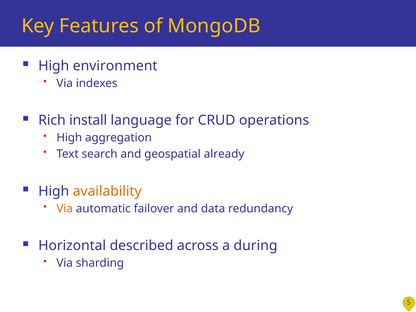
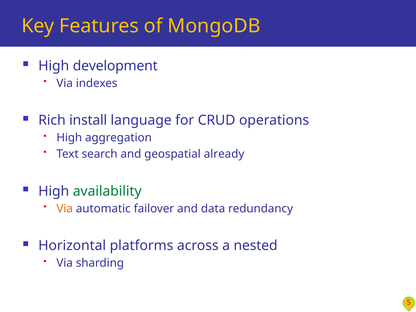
environment: environment -> development (115, 66)
availability colour: orange -> green (107, 191)
described: described -> platforms (142, 246)
during: during -> nested (256, 246)
